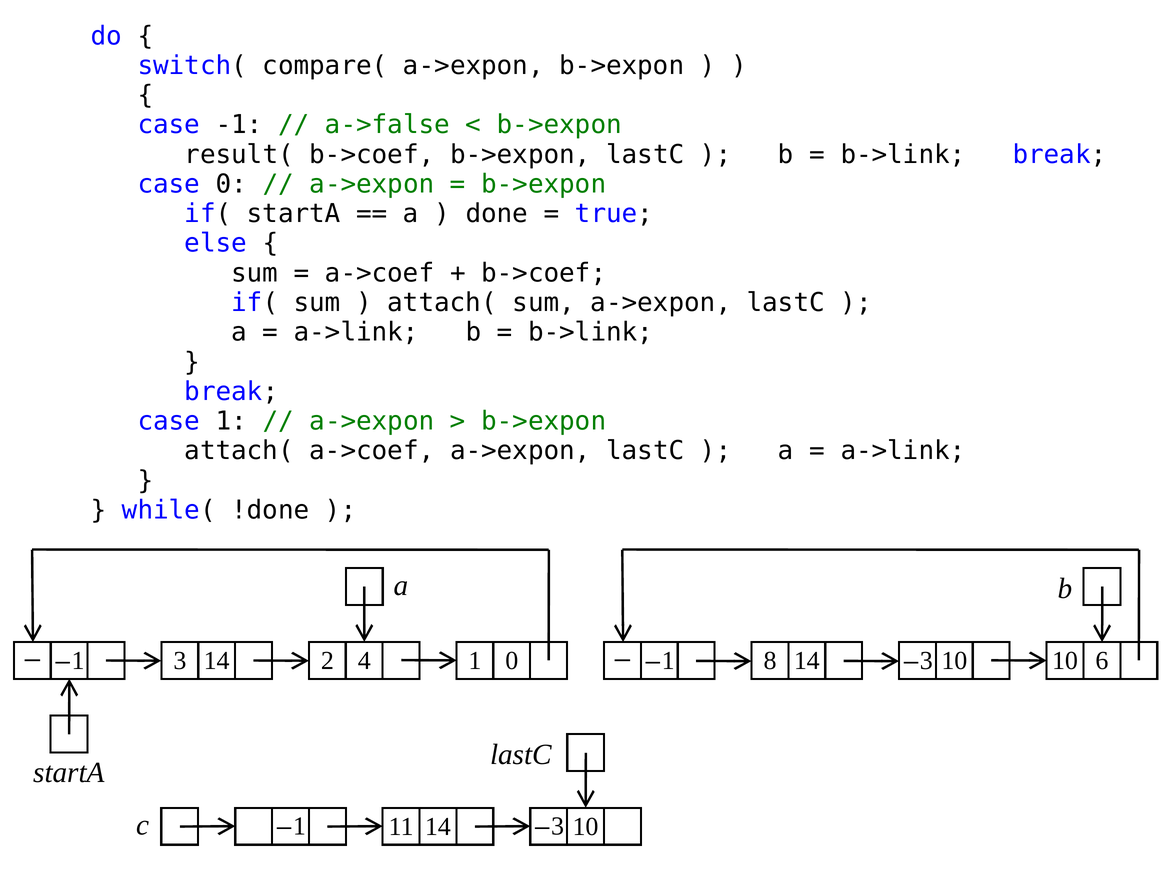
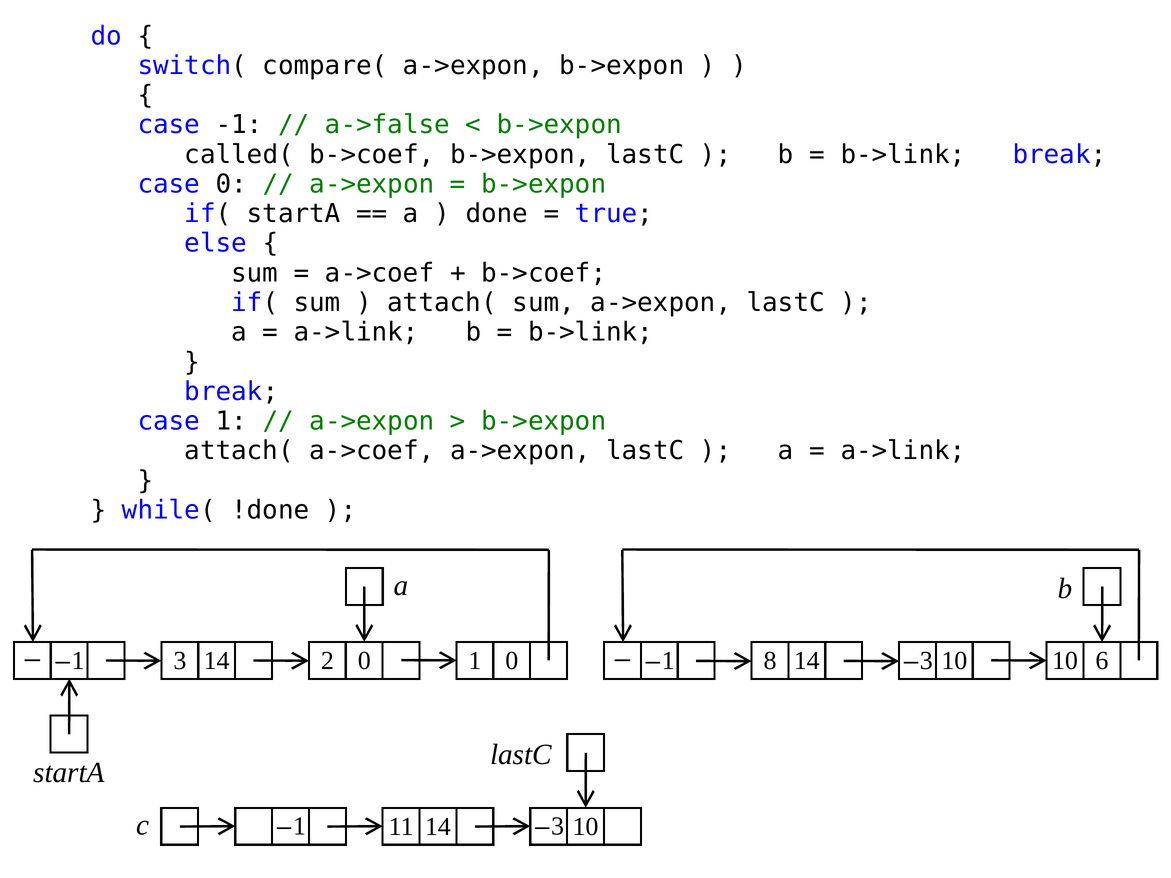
result(: result( -> called( (239, 155)
2 4: 4 -> 0 (364, 661)
